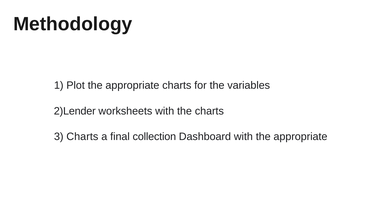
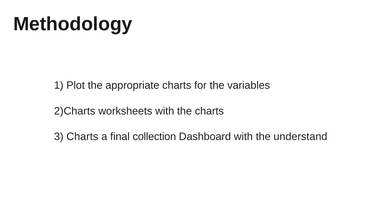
2)Lender: 2)Lender -> 2)Charts (75, 111)
with the appropriate: appropriate -> understand (300, 136)
